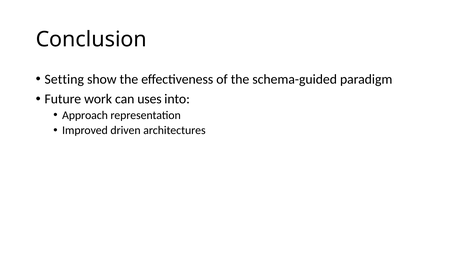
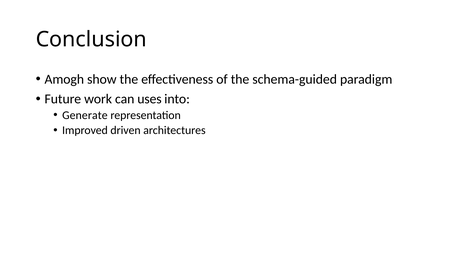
Setting: Setting -> Amogh (64, 79)
Approach: Approach -> Generate (85, 115)
